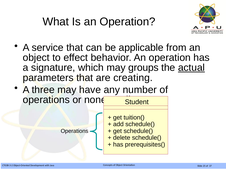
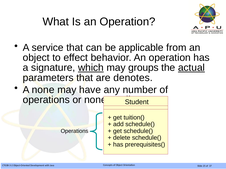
which underline: none -> present (91, 68)
creating: creating -> denotes (133, 78)
A three: three -> none (43, 90)
